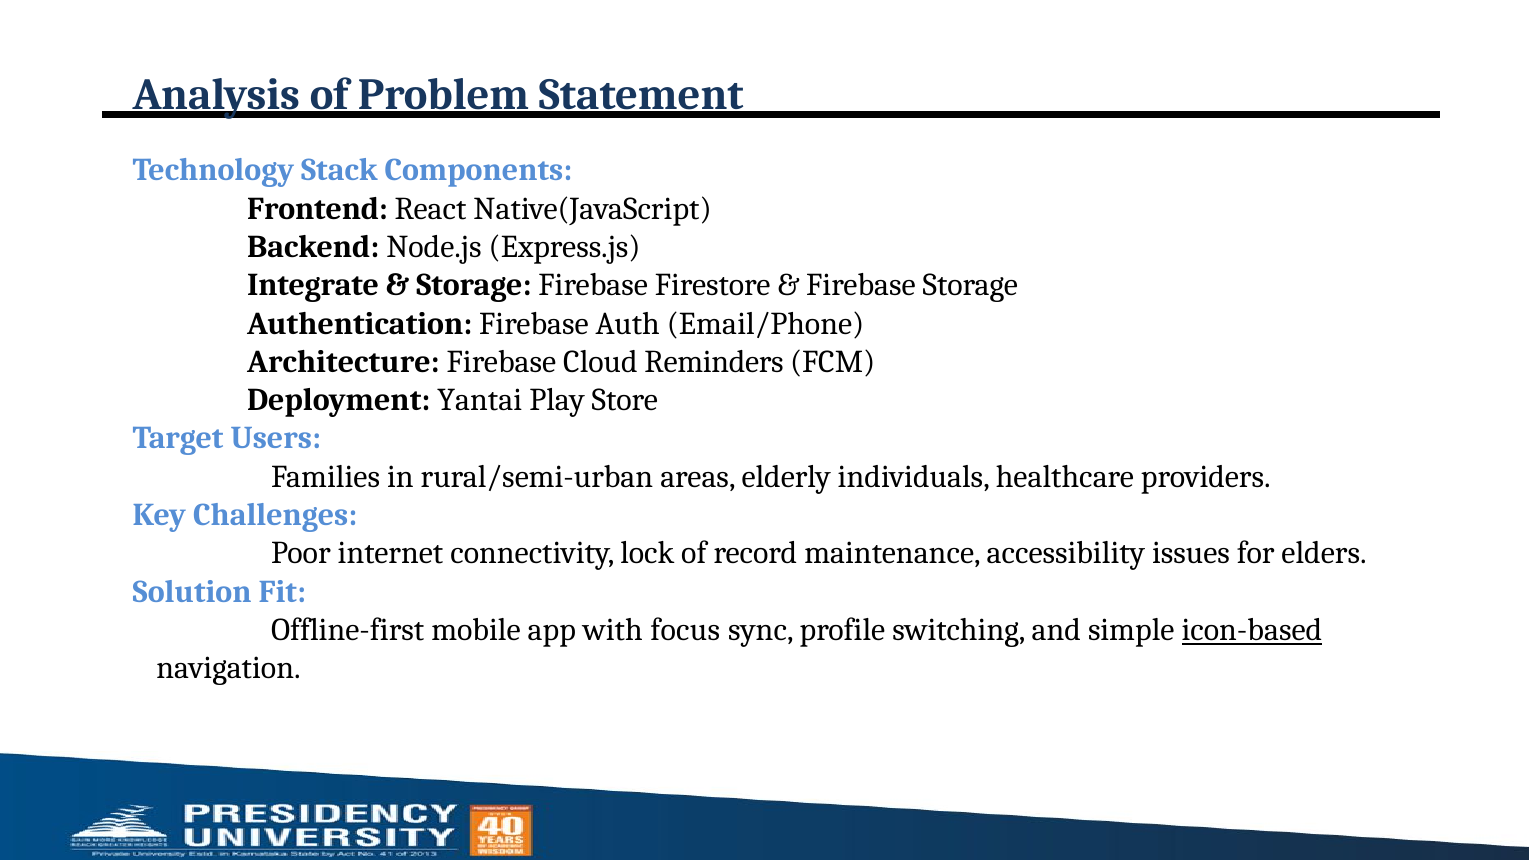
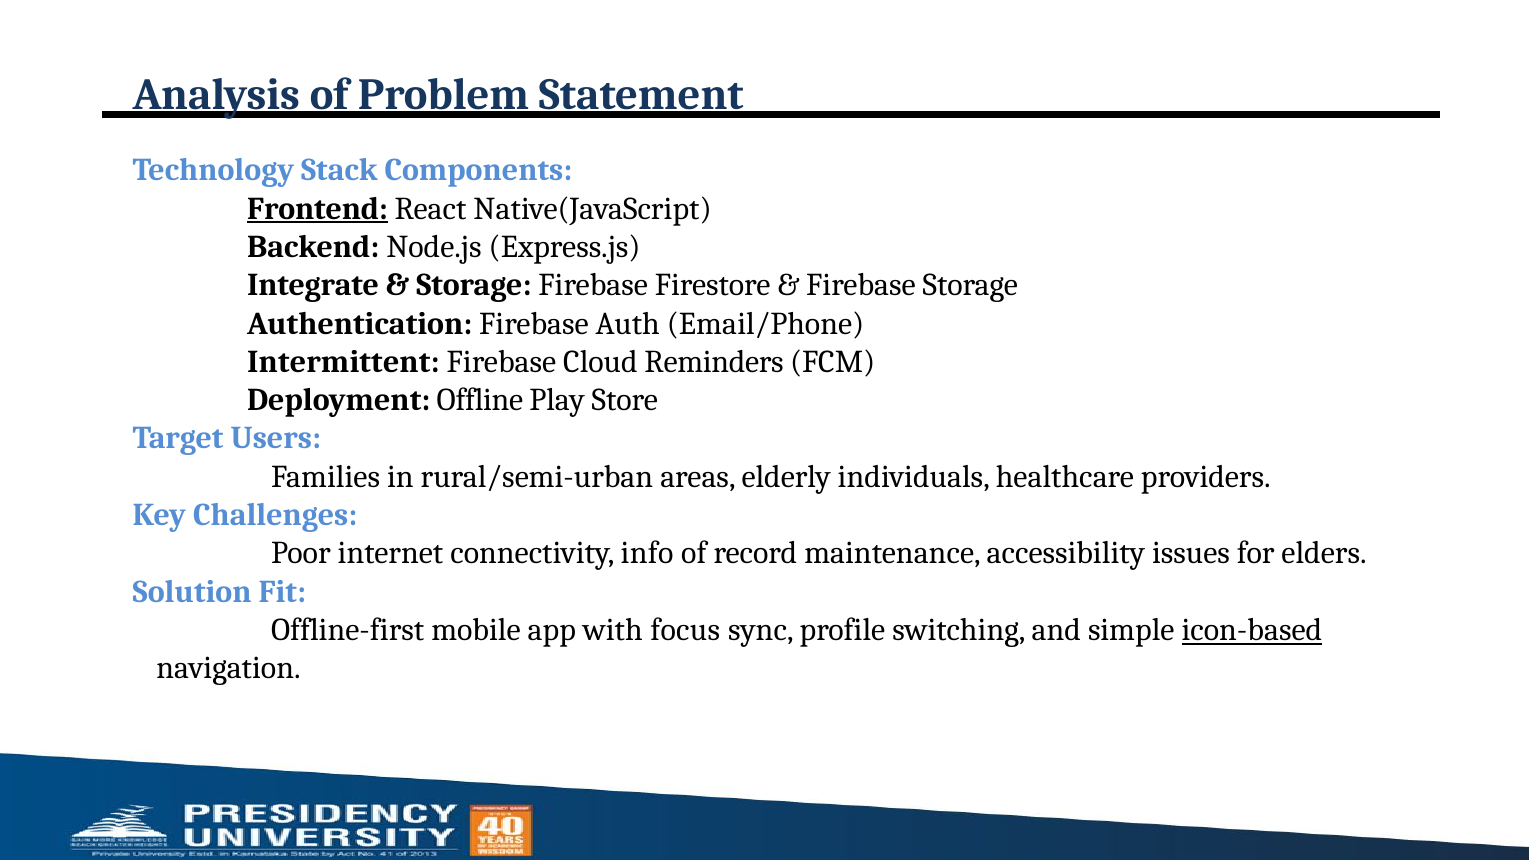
Frontend underline: none -> present (317, 209)
Architecture: Architecture -> Intermittent (343, 362)
Yantai: Yantai -> Offline (480, 400)
lock: lock -> info (647, 553)
